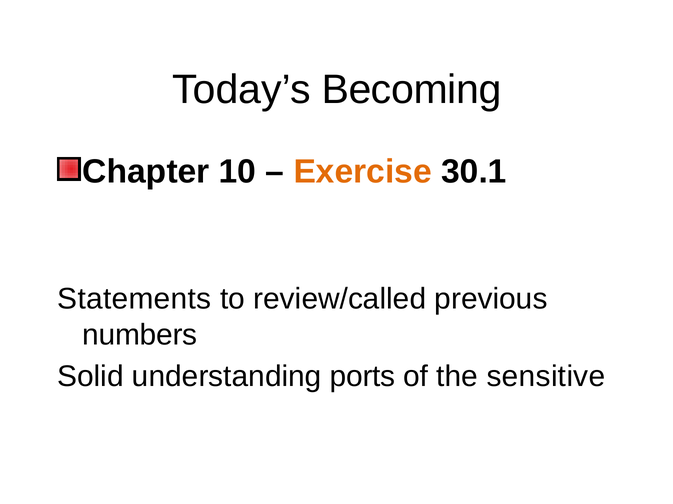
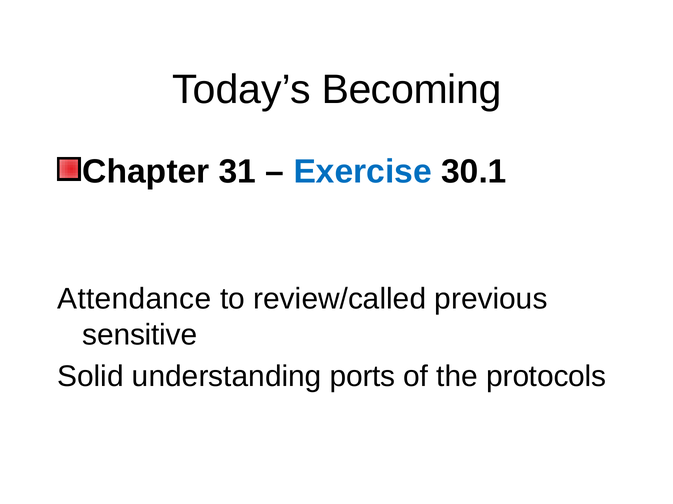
10: 10 -> 31 (237, 172)
Exercise colour: orange -> blue (363, 172)
Statements: Statements -> Attendance (134, 299)
numbers: numbers -> sensitive (140, 335)
sensitive: sensitive -> protocols (546, 377)
